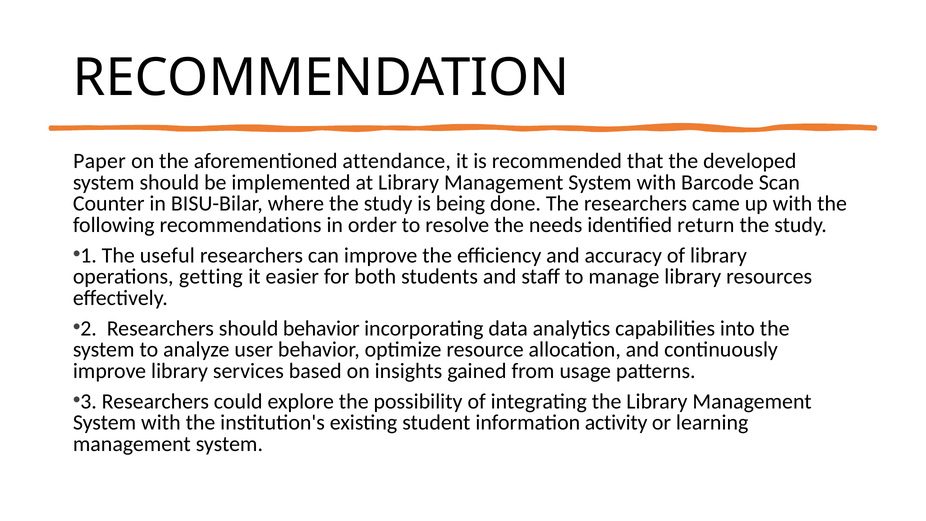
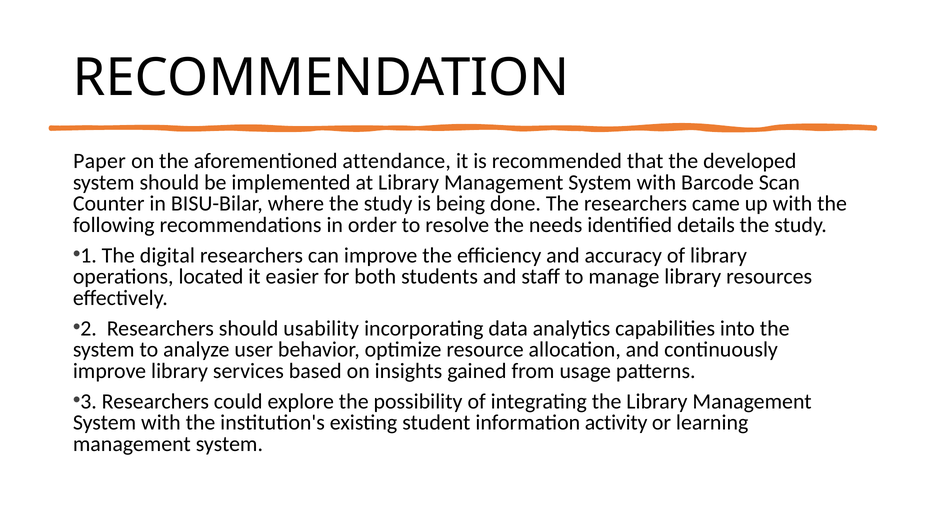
return: return -> details (706, 225)
useful: useful -> digital (167, 255)
getting: getting -> located (211, 276)
should behavior: behavior -> usability (321, 328)
